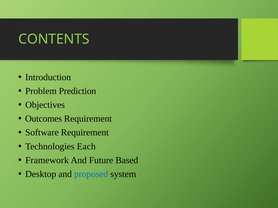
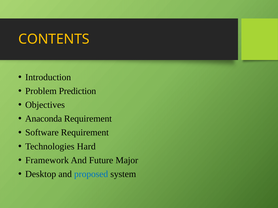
CONTENTS colour: light green -> yellow (54, 39)
Outcomes: Outcomes -> Anaconda (44, 119)
Each: Each -> Hard (86, 147)
Based: Based -> Major (127, 161)
